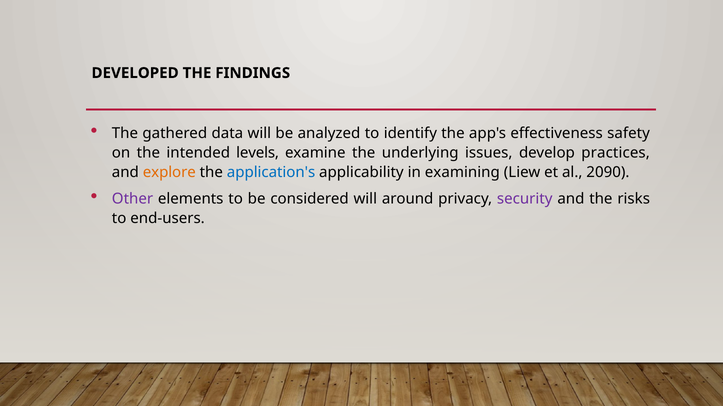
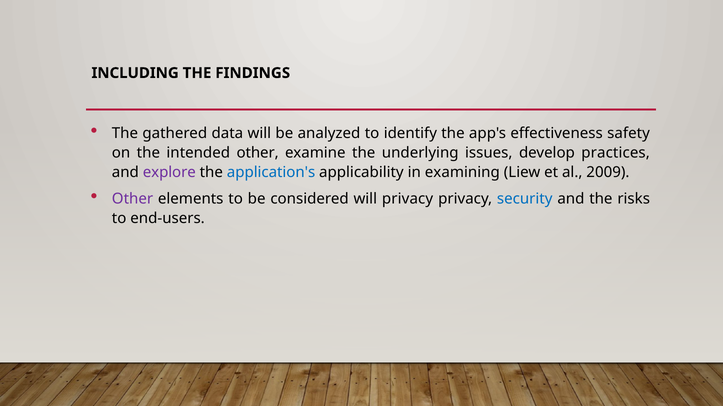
DEVELOPED: DEVELOPED -> INCLUDING (135, 73)
intended levels: levels -> other (258, 153)
explore colour: orange -> purple (169, 172)
2090: 2090 -> 2009 (608, 172)
will around: around -> privacy (408, 199)
security colour: purple -> blue (525, 199)
